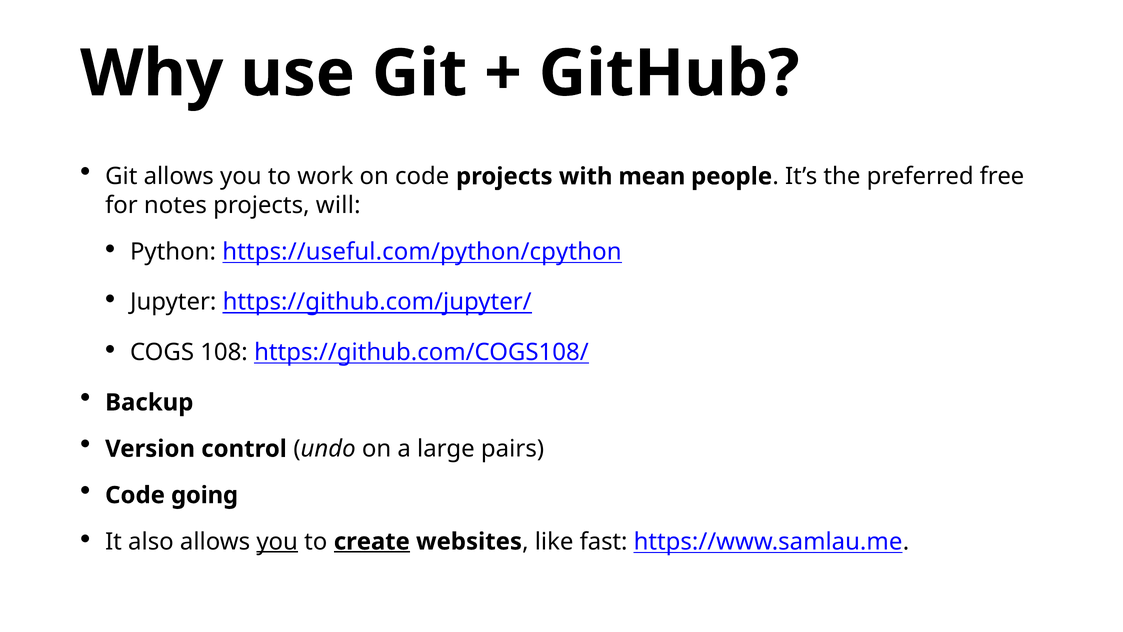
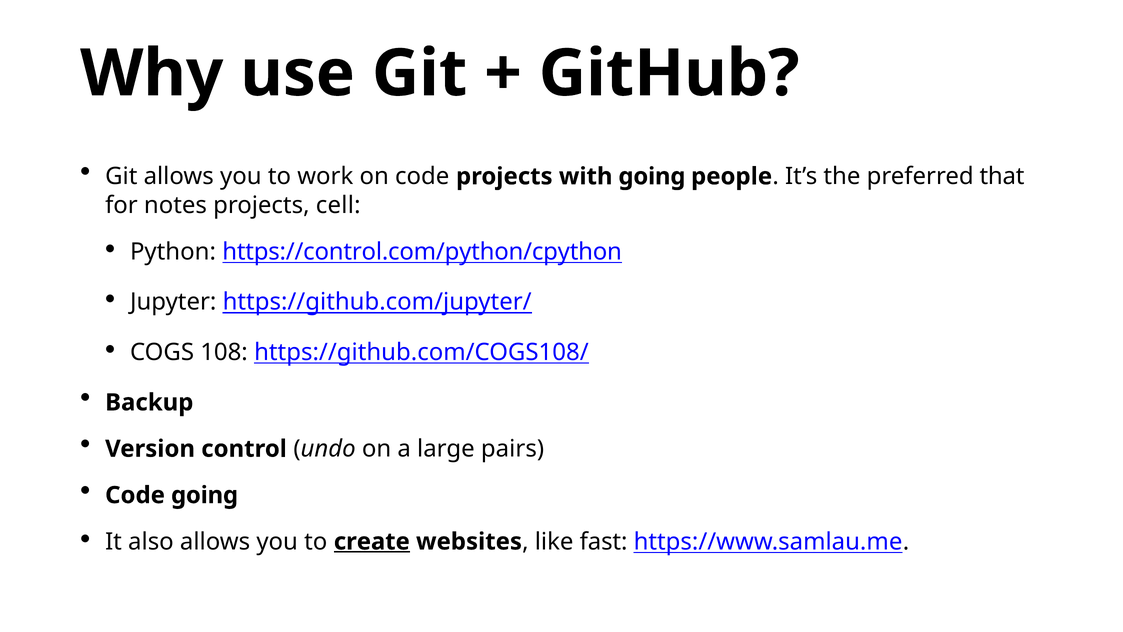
with mean: mean -> going (652, 176)
free: free -> that (1002, 176)
will: will -> cell (338, 205)
https://useful.com/python/cpython: https://useful.com/python/cpython -> https://control.com/python/cpython (422, 252)
you underline: present -> none (277, 541)
